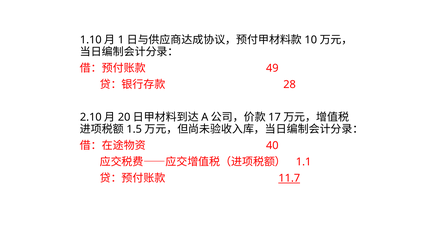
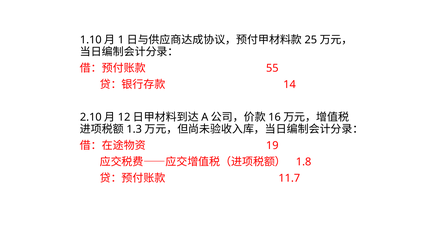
10: 10 -> 25 (311, 40)
49: 49 -> 55 (272, 68)
28: 28 -> 14 (290, 85)
20: 20 -> 12 (124, 117)
17: 17 -> 16 (275, 117)
1.5: 1.5 -> 1.3 (134, 129)
40: 40 -> 19 (272, 146)
1.1: 1.1 -> 1.8 (304, 162)
11.7 underline: present -> none (289, 178)
